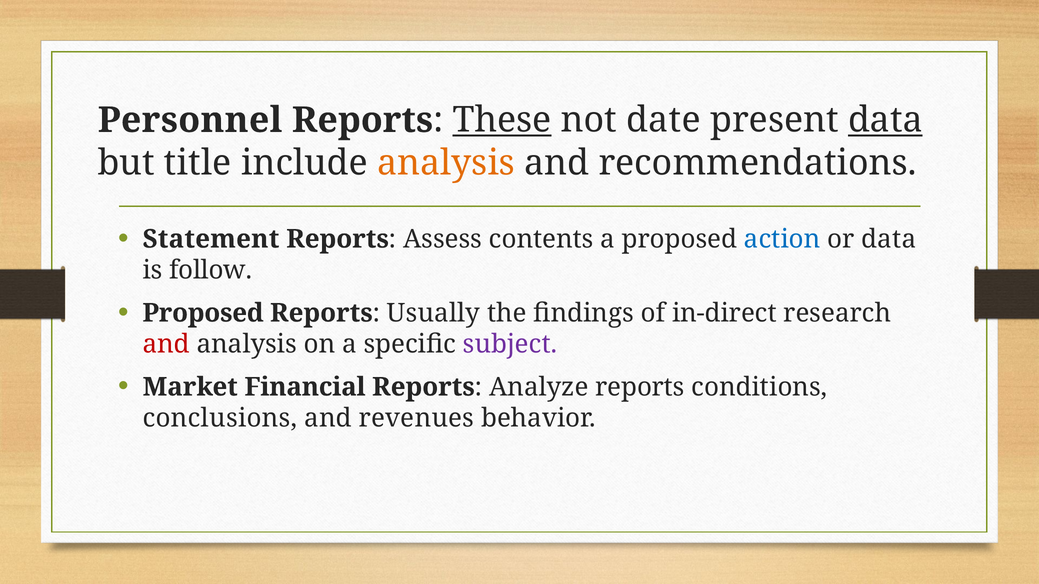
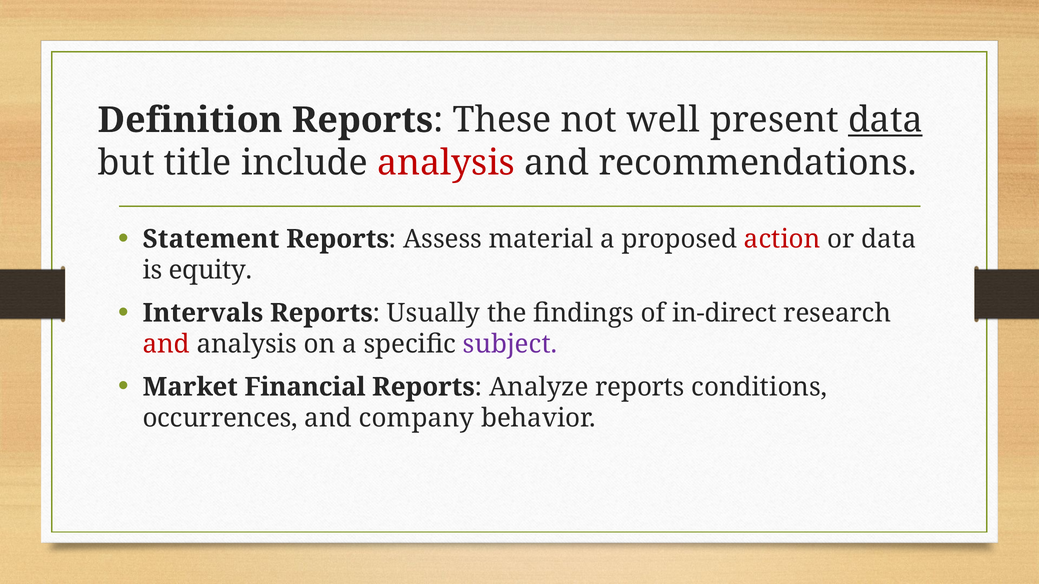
Personnel: Personnel -> Definition (190, 120)
These underline: present -> none (502, 120)
date: date -> well (663, 120)
analysis colour: orange -> red (446, 163)
contents: contents -> material (541, 239)
action colour: blue -> red (782, 239)
follow: follow -> equity (211, 270)
Proposed: Proposed -> Intervals (203, 313)
conclusions: conclusions -> occurrences (220, 418)
revenues: revenues -> company (416, 418)
